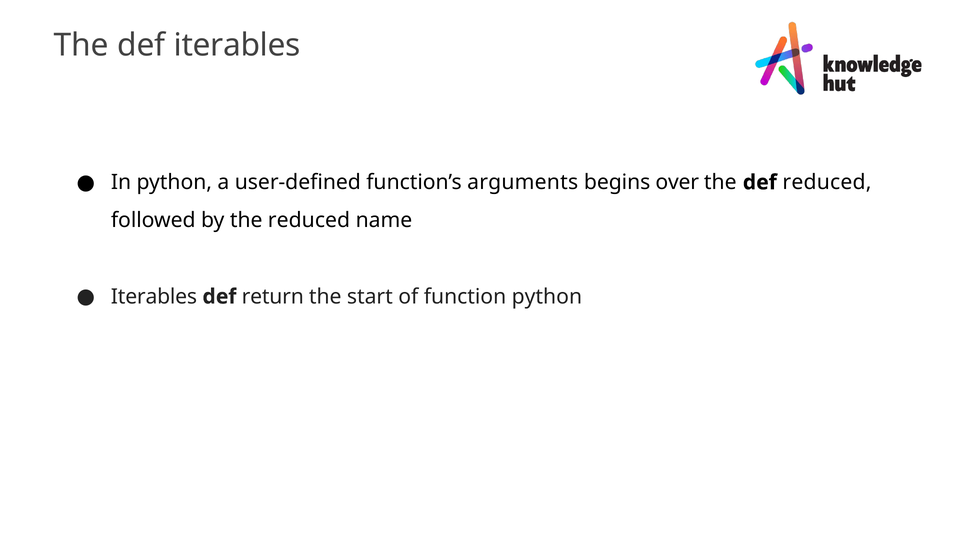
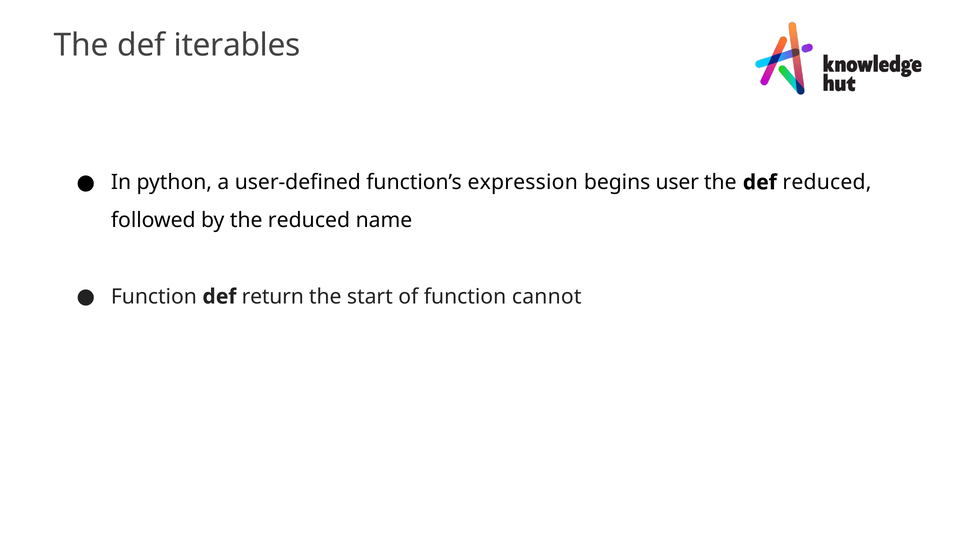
arguments: arguments -> expression (523, 182)
over: over -> user (677, 182)
Iterables: Iterables -> Function (154, 297)
function python: python -> cannot (547, 297)
